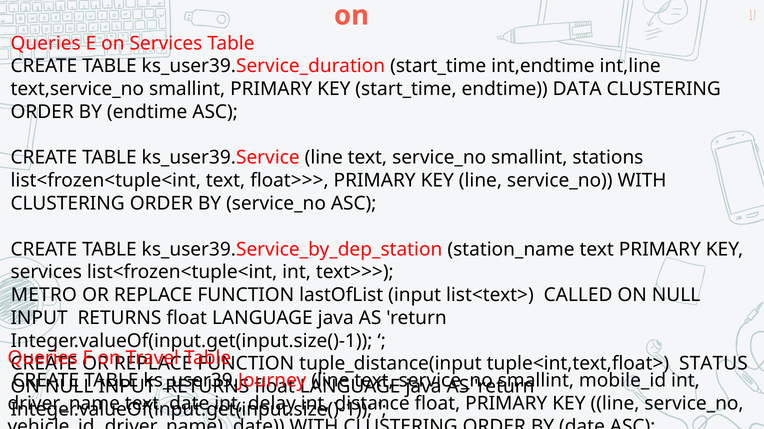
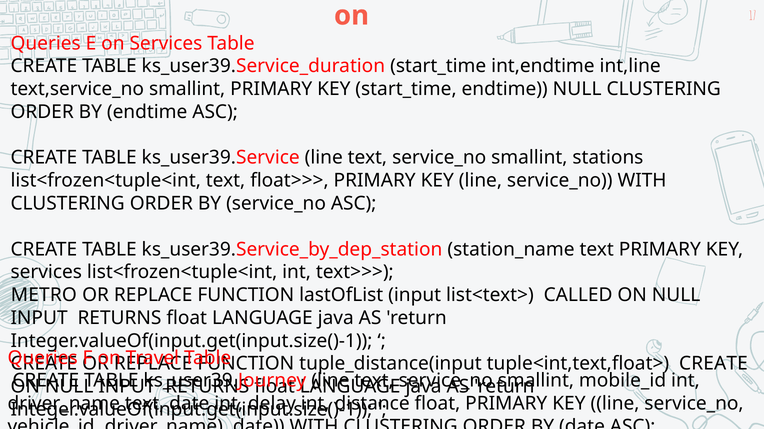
endtime DATA: DATA -> NULL (577, 89)
tuple<int,text,float> STATUS: STATUS -> CREATE (713, 364)
